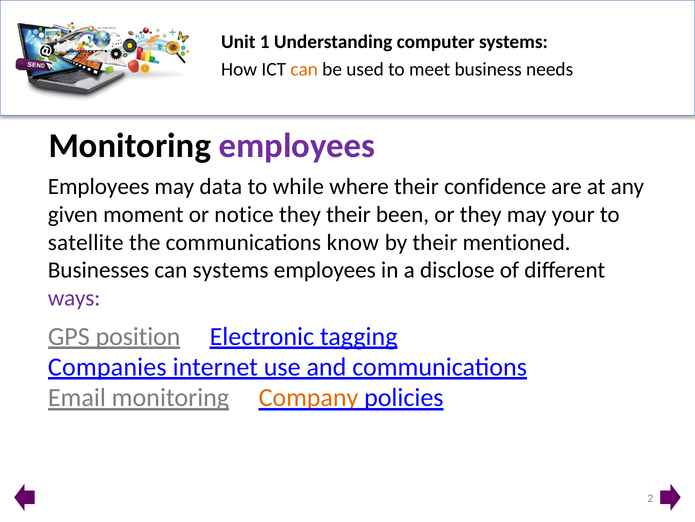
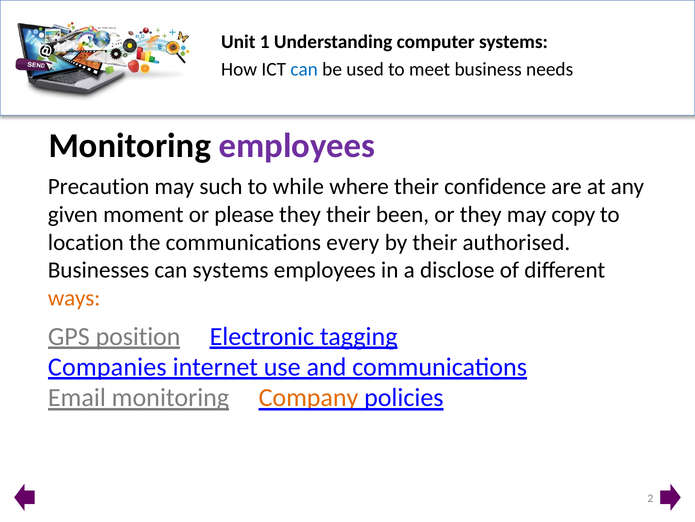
can colour: orange -> blue (304, 70)
Employees: Employees -> Precaution (99, 187)
data: data -> such (221, 187)
notice: notice -> please (244, 214)
your: your -> copy (573, 214)
satellite: satellite -> location (86, 242)
know: know -> every (353, 242)
mentioned: mentioned -> authorised (516, 242)
ways colour: purple -> orange (74, 298)
